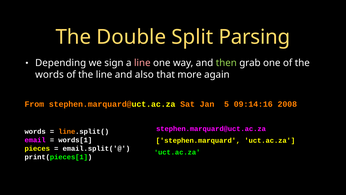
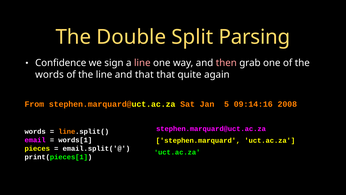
Depending: Depending -> Confidence (61, 63)
then colour: light green -> pink (226, 63)
and also: also -> that (144, 74)
more: more -> quite (190, 74)
